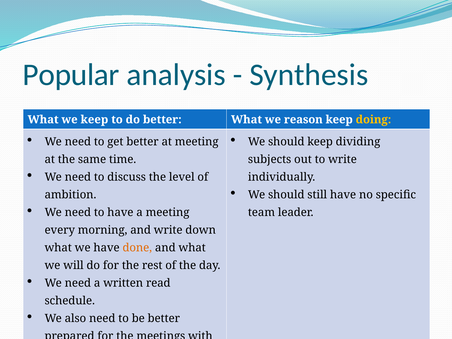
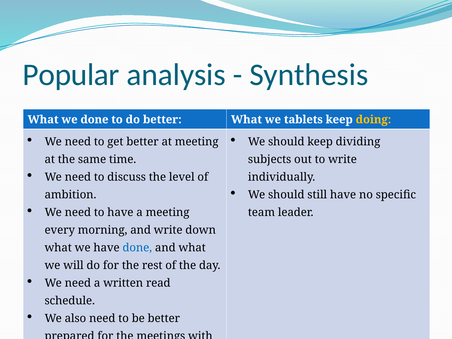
we keep: keep -> done (94, 120)
reason: reason -> tablets (303, 120)
done colour: orange -> blue (137, 248)
